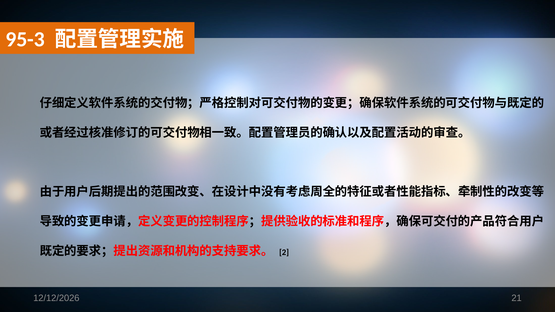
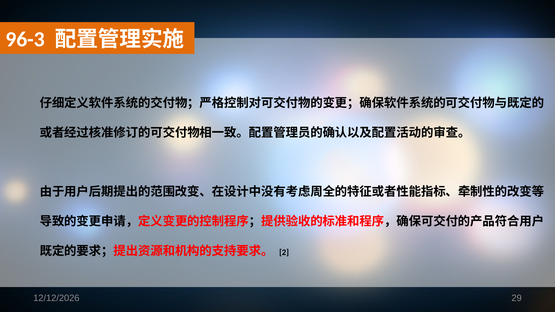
95-3: 95-3 -> 96-3 (25, 39)
21: 21 -> 29 (517, 298)
